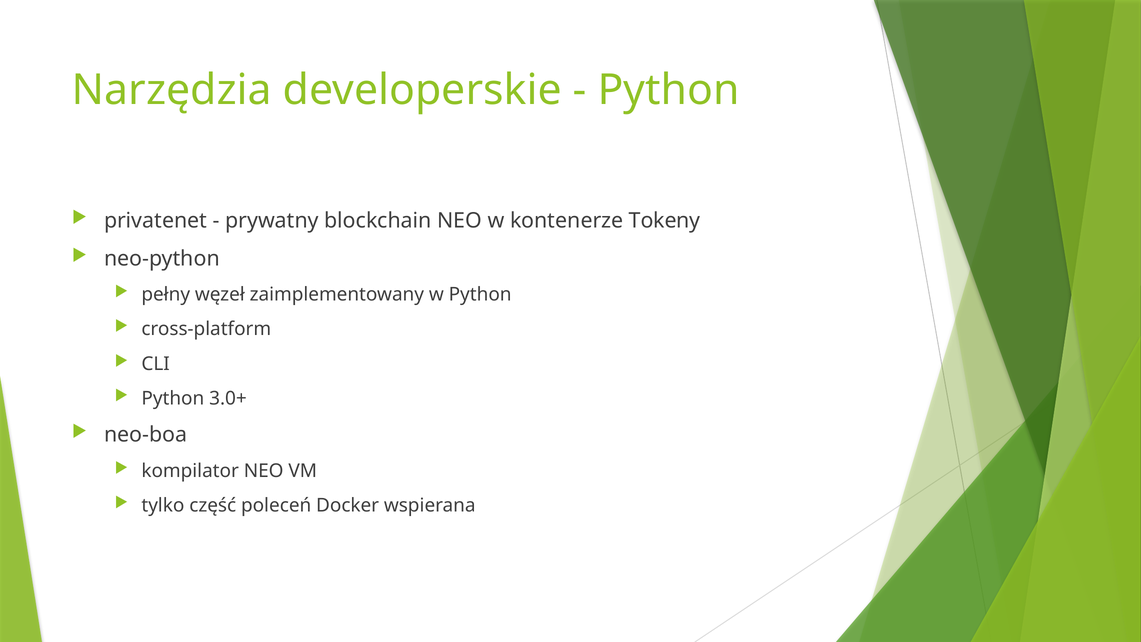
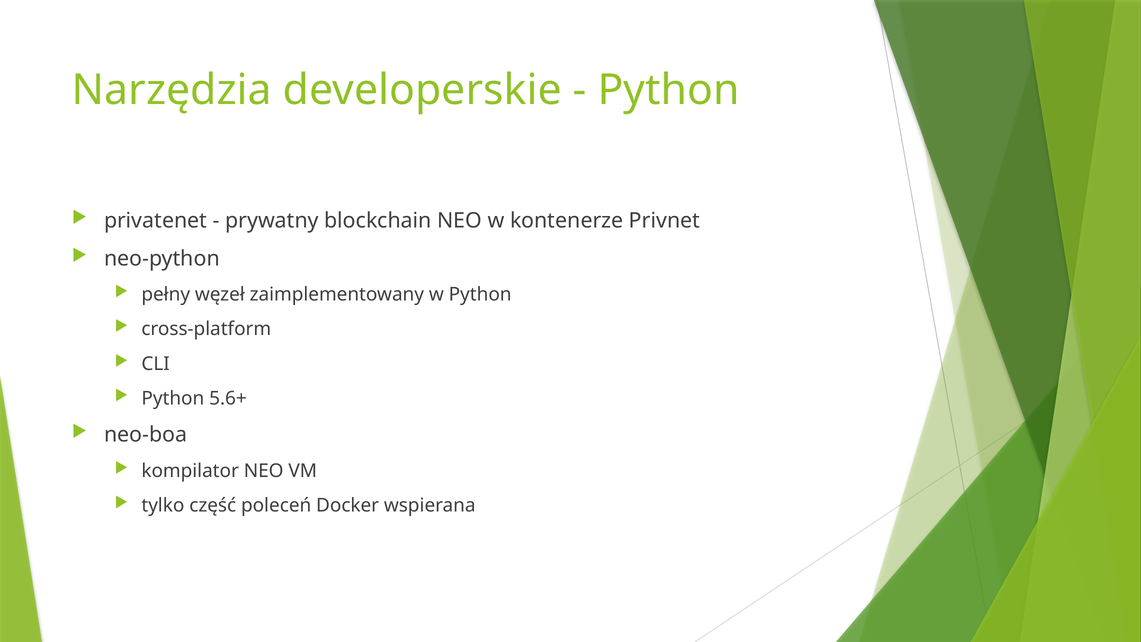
Tokeny: Tokeny -> Privnet (665, 221)
3.0+: 3.0+ -> 5.6+ (228, 398)
